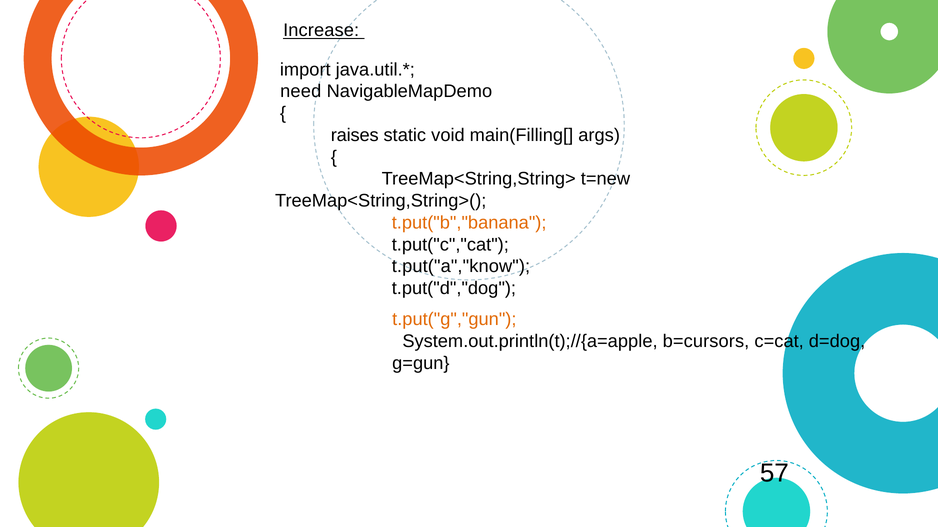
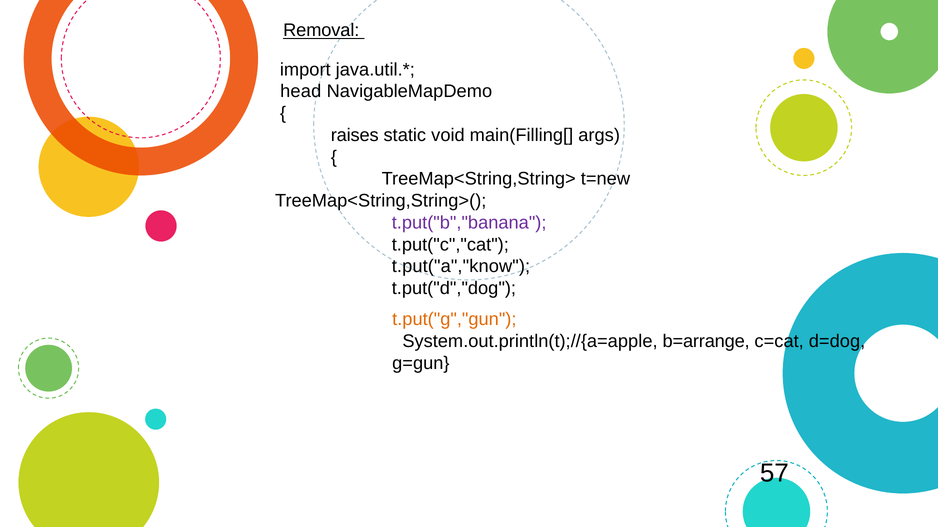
Increase: Increase -> Removal (321, 31)
need: need -> head (301, 92)
t.put("b","banana colour: orange -> purple (469, 223)
b=cursors: b=cursors -> b=arrange (706, 342)
